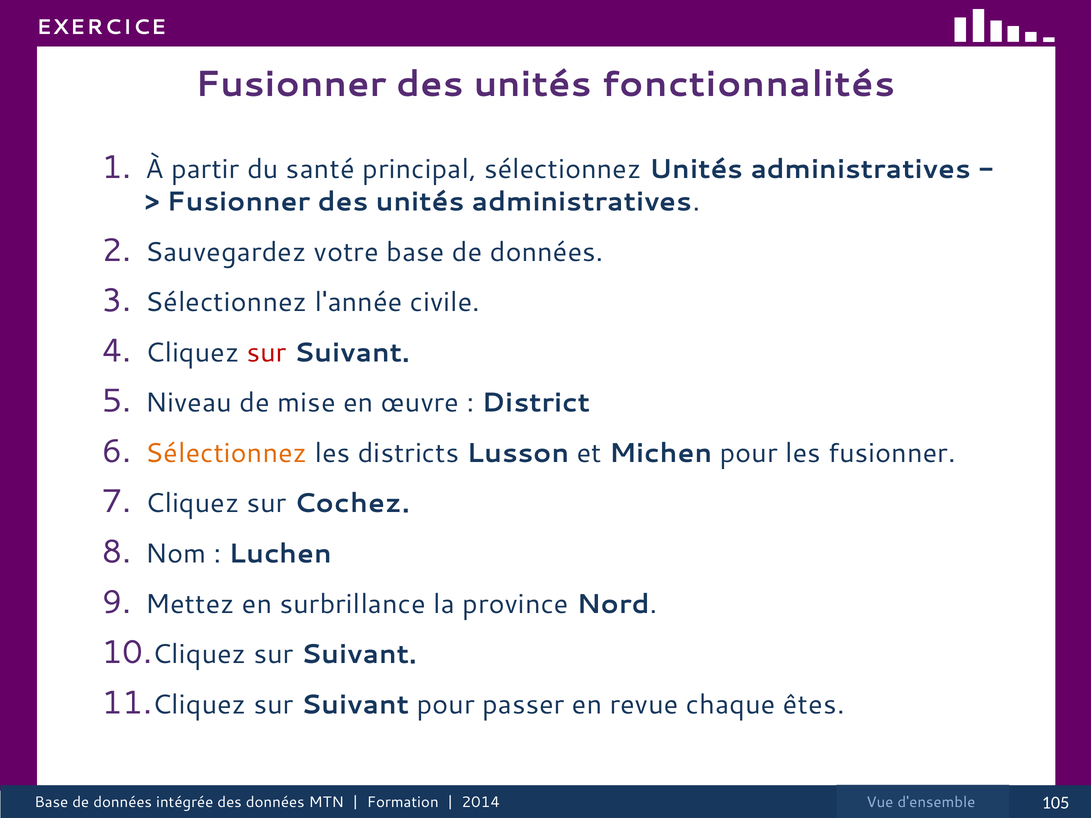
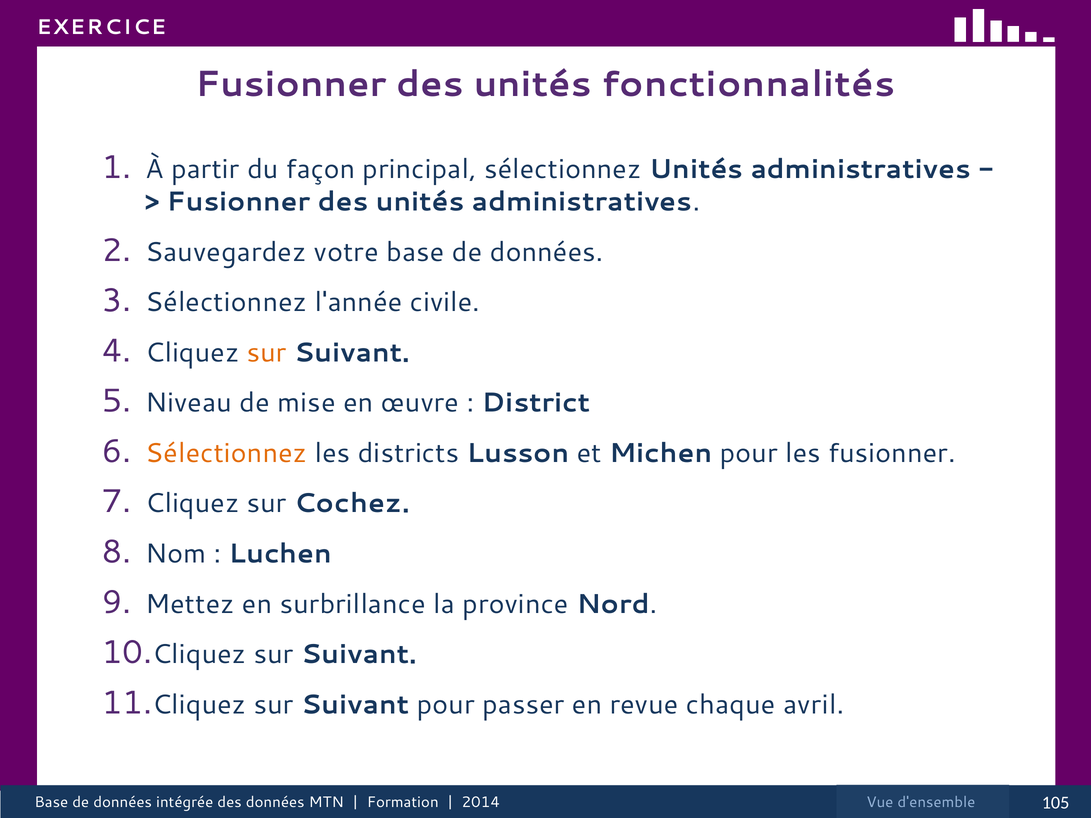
santé: santé -> façon (321, 169)
sur colour: red -> orange (267, 353)
êtes: êtes -> avril (814, 705)
